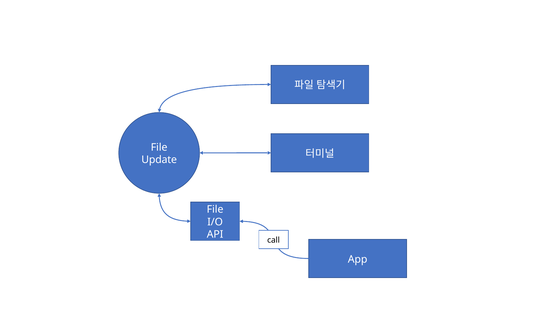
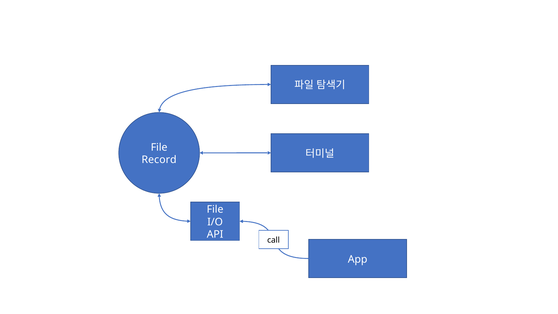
Update: Update -> Record (159, 160)
